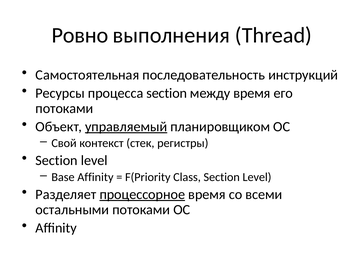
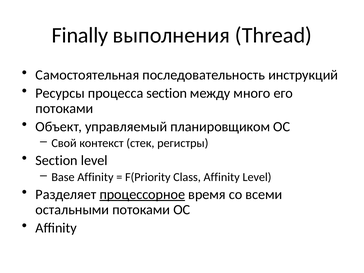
Ровно: Ровно -> Finally (80, 35)
между время: время -> много (252, 93)
управляемый underline: present -> none (126, 127)
Class Section: Section -> Affinity (222, 177)
